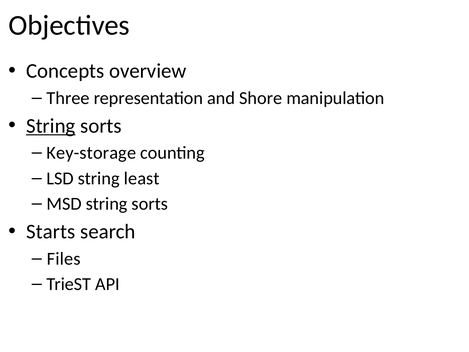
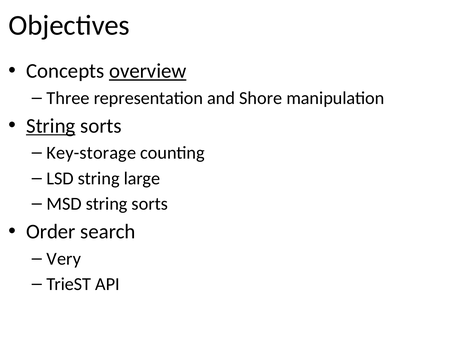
overview underline: none -> present (148, 71)
least: least -> large (142, 178)
Starts: Starts -> Order (51, 232)
Files: Files -> Very (64, 259)
